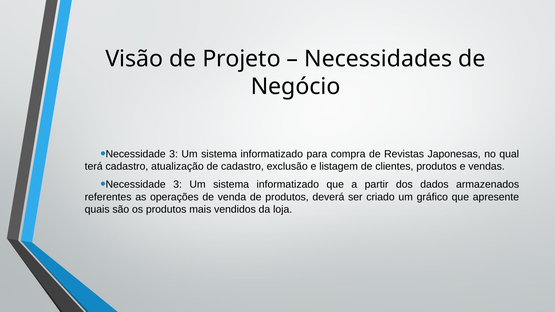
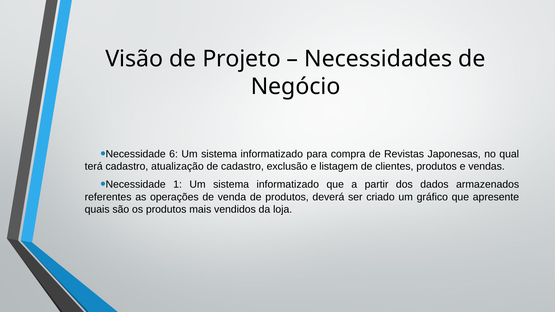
3: 3 -> 6 (174, 154)
3: 3 -> 1 (178, 185)
